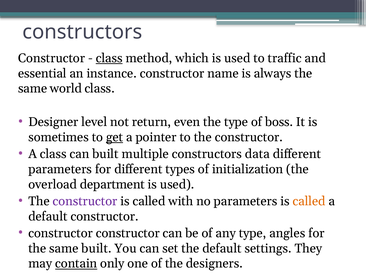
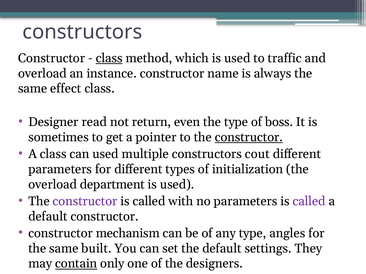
essential: essential -> overload (42, 73)
world: world -> effect (66, 89)
level: level -> read (94, 122)
get underline: present -> none (115, 137)
constructor underline: none -> present (249, 137)
can built: built -> used (105, 154)
data: data -> cout (257, 154)
called colour: orange -> purple (309, 202)
constructor constructor: constructor -> mechanism (128, 234)
